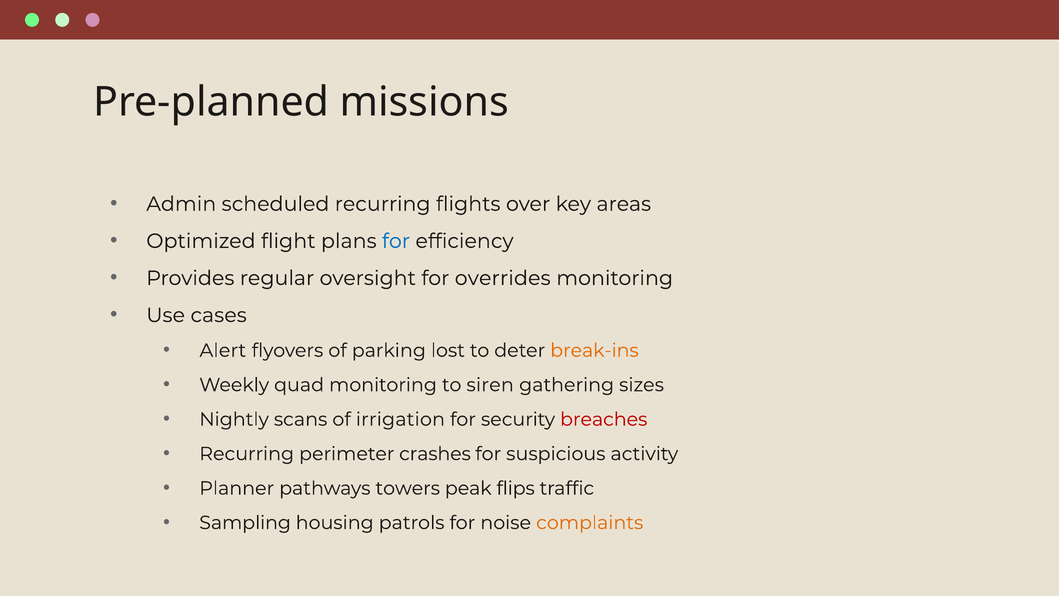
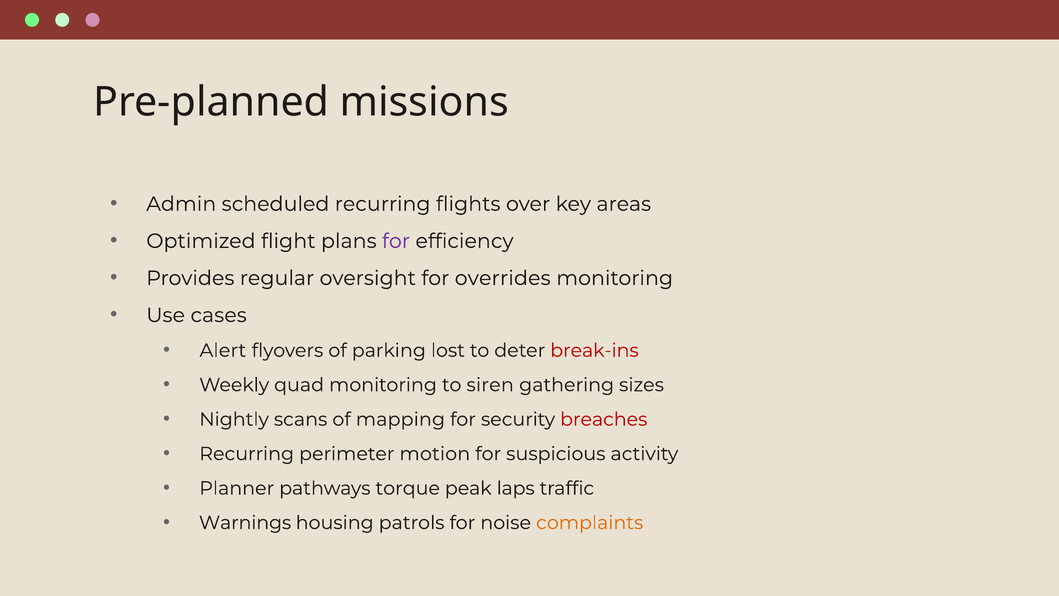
for colour: blue -> purple (396, 241)
break-ins colour: orange -> red (594, 350)
irrigation: irrigation -> mapping (400, 419)
crashes: crashes -> motion (435, 454)
towers: towers -> torque (408, 488)
flips: flips -> laps (516, 488)
Sampling: Sampling -> Warnings (245, 523)
